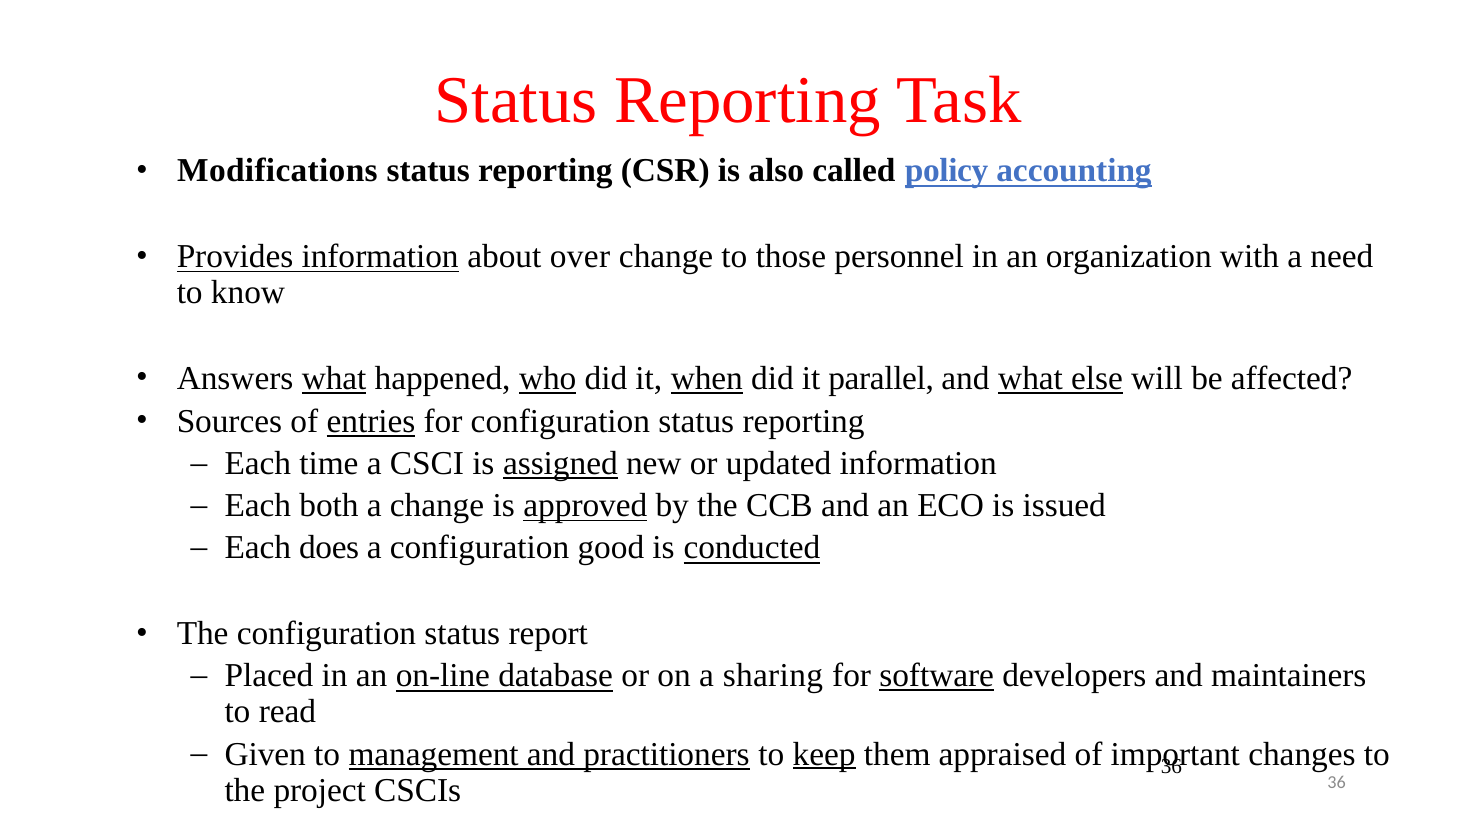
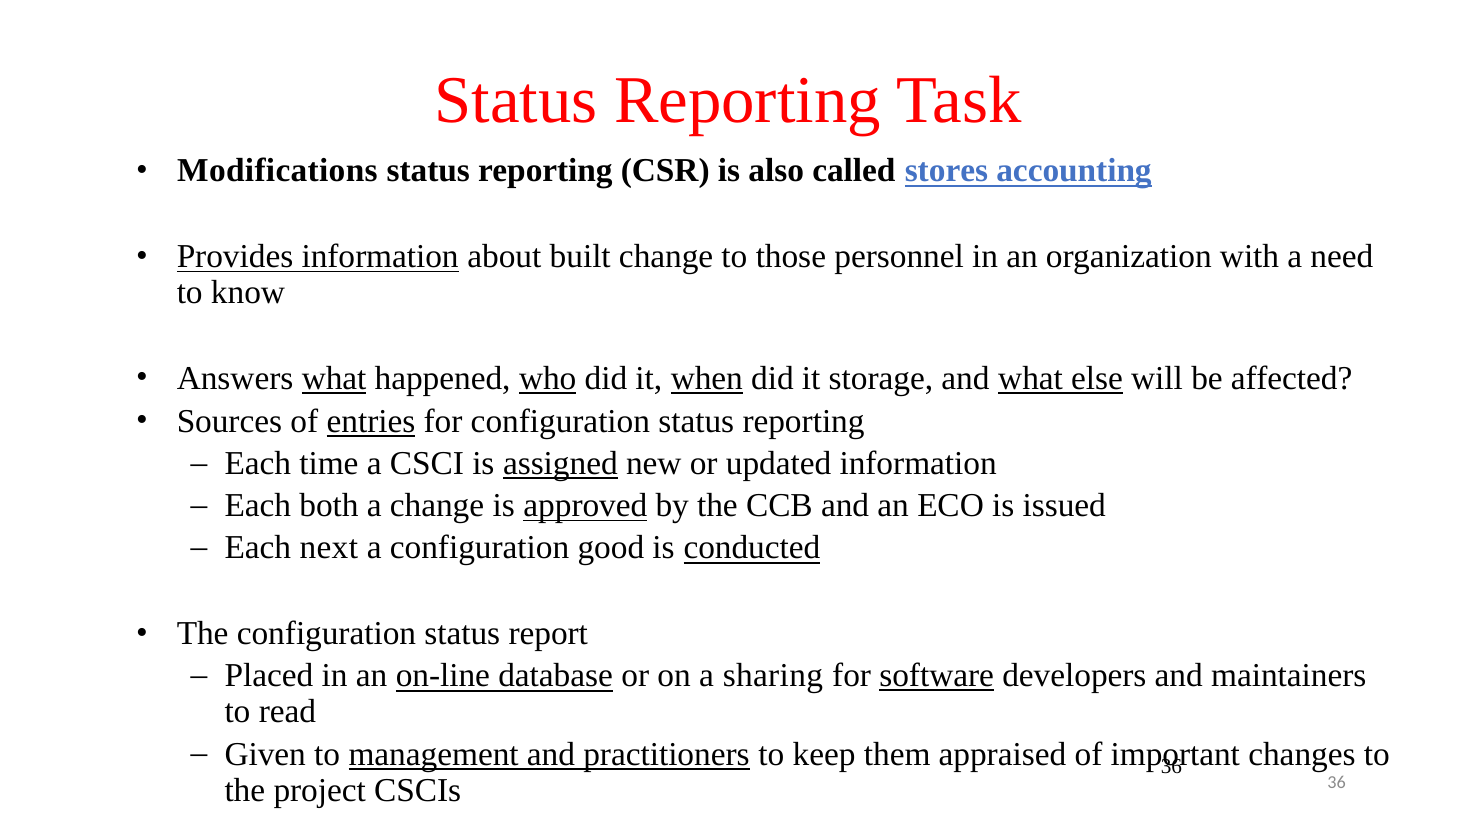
policy: policy -> stores (946, 171)
over: over -> built (580, 257)
parallel: parallel -> storage (881, 378)
does: does -> next (329, 548)
keep underline: present -> none (824, 754)
